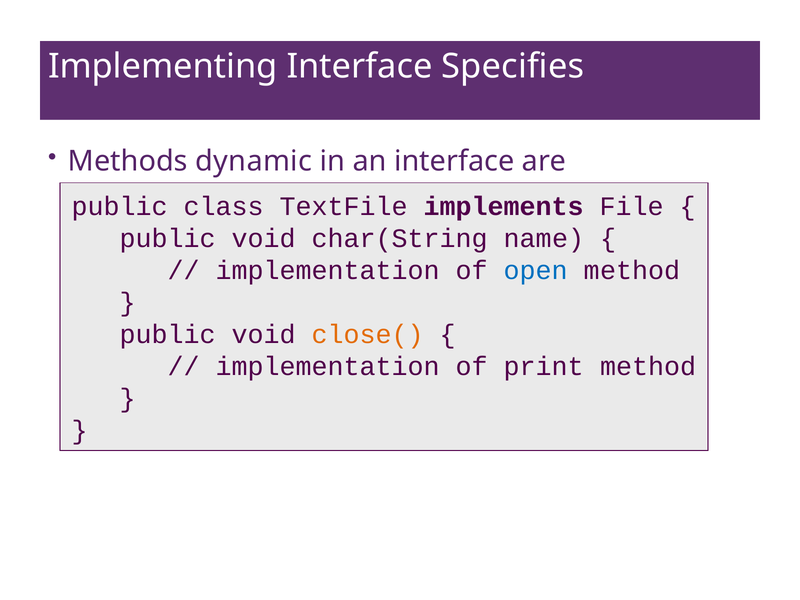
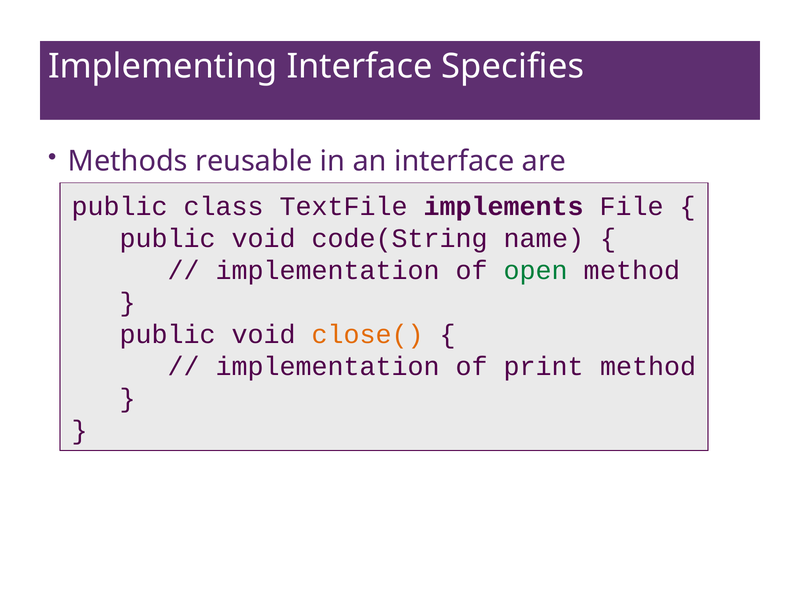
dynamic: dynamic -> reusable (254, 161)
char(String: char(String -> code(String (400, 239)
open colour: blue -> green (536, 271)
